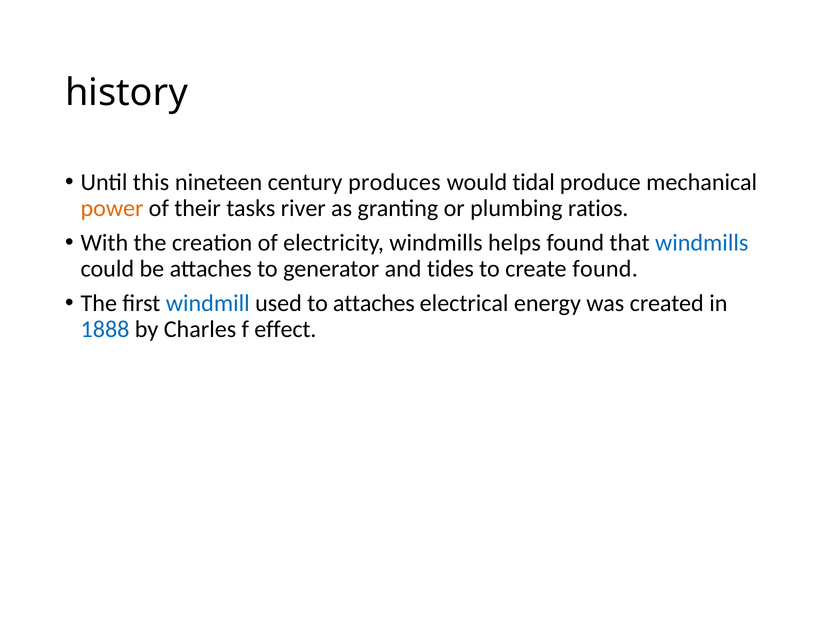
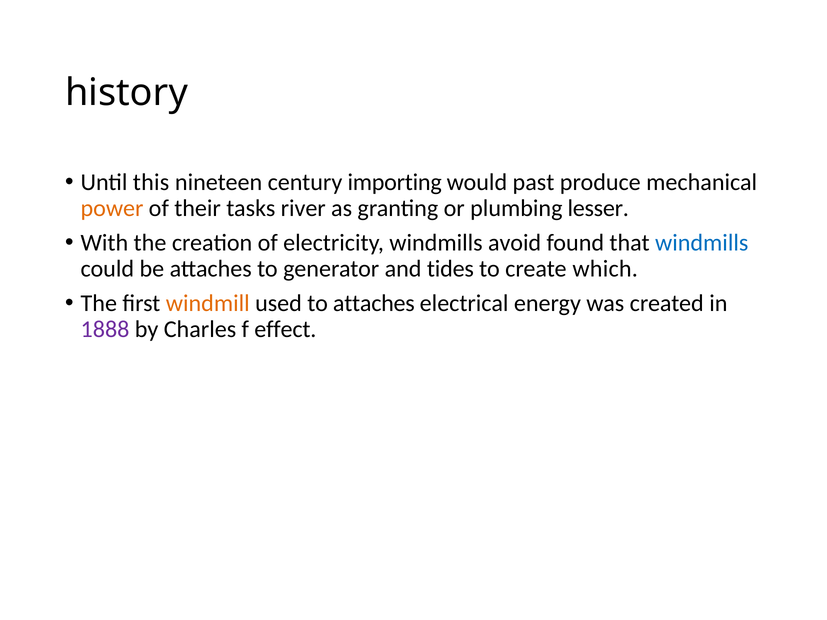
produces: produces -> importing (395, 182)
tidal: tidal -> past (533, 182)
ratios: ratios -> lesser (598, 208)
helps: helps -> avoid (515, 243)
create found: found -> which (605, 269)
windmill colour: blue -> orange (208, 304)
1888 colour: blue -> purple (105, 330)
